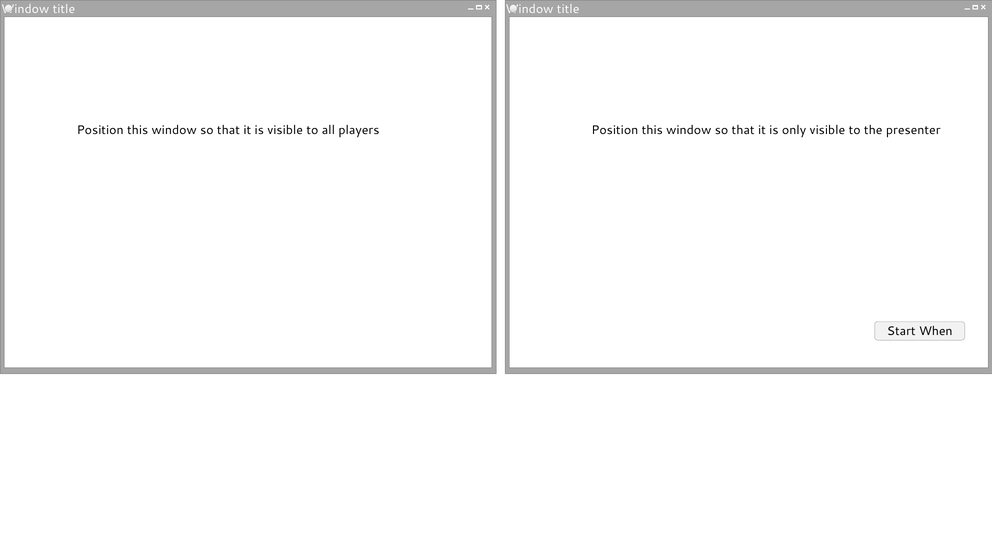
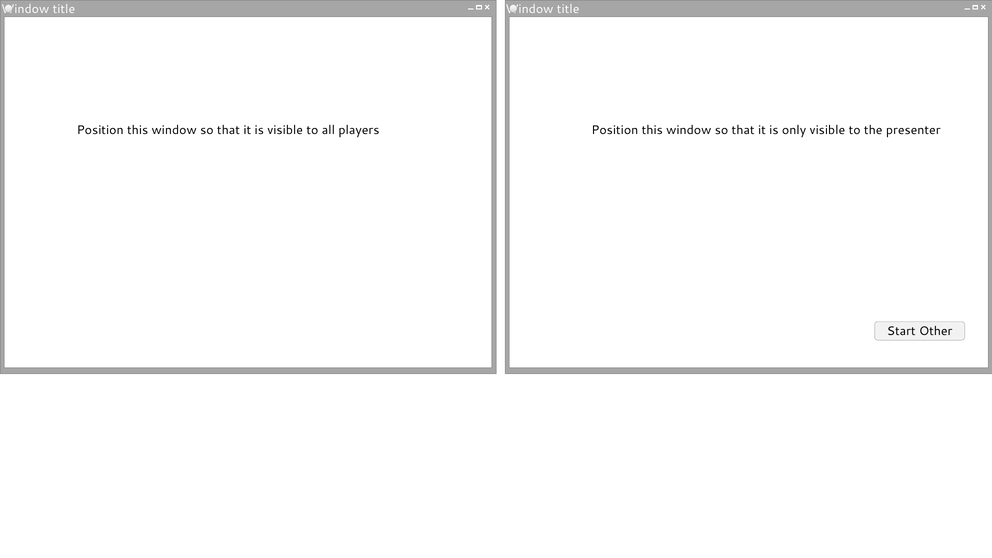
When: When -> Other (936, 331)
